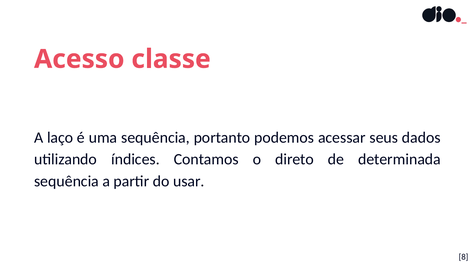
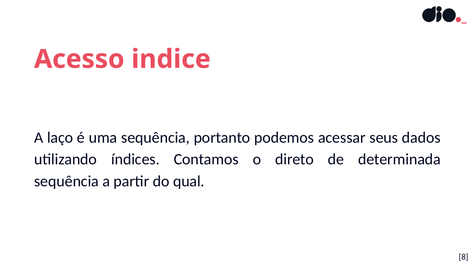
classe: classe -> indice (171, 59)
usar: usar -> qual (189, 181)
